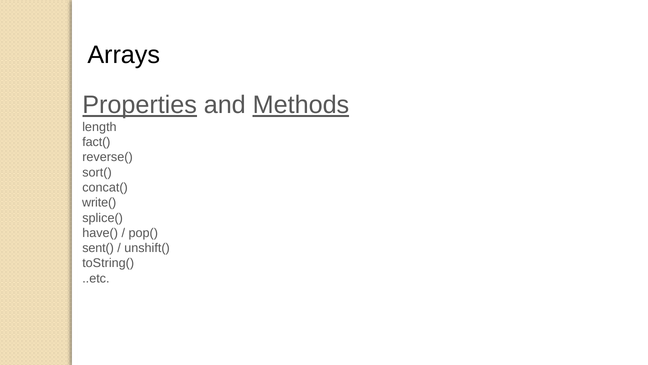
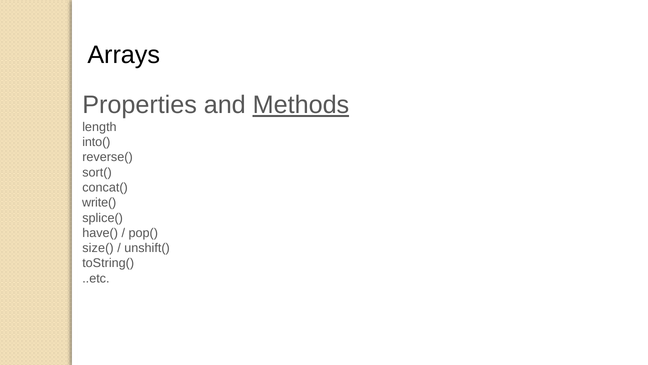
Properties underline: present -> none (140, 105)
fact(: fact( -> into( (96, 142)
sent(: sent( -> size( (98, 248)
